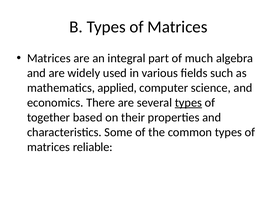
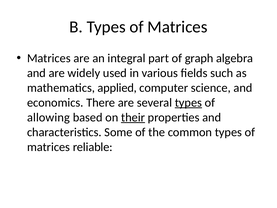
much: much -> graph (199, 58)
together: together -> allowing (48, 117)
their underline: none -> present (133, 117)
